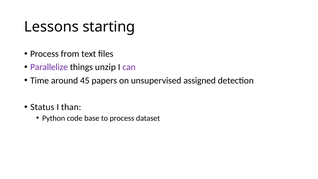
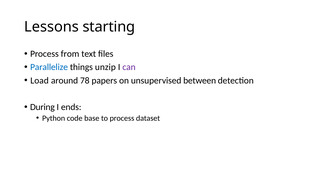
Parallelize colour: purple -> blue (49, 67)
Time: Time -> Load (40, 80)
45: 45 -> 78 (85, 80)
assigned: assigned -> between (200, 80)
Status: Status -> During (42, 107)
than: than -> ends (71, 107)
